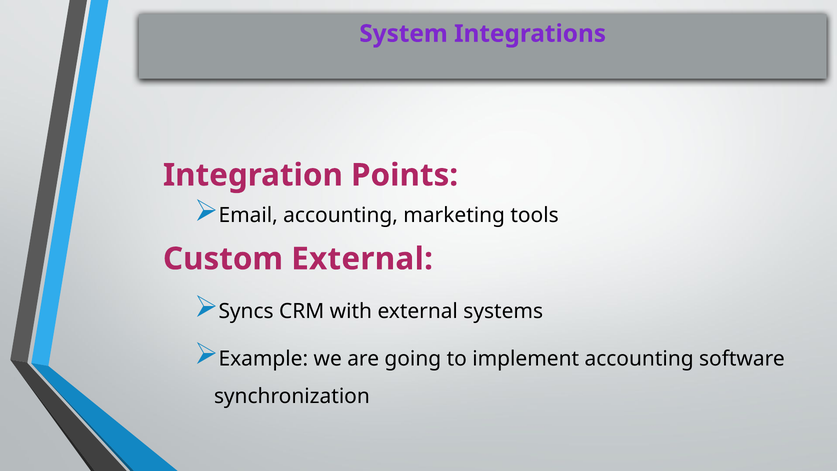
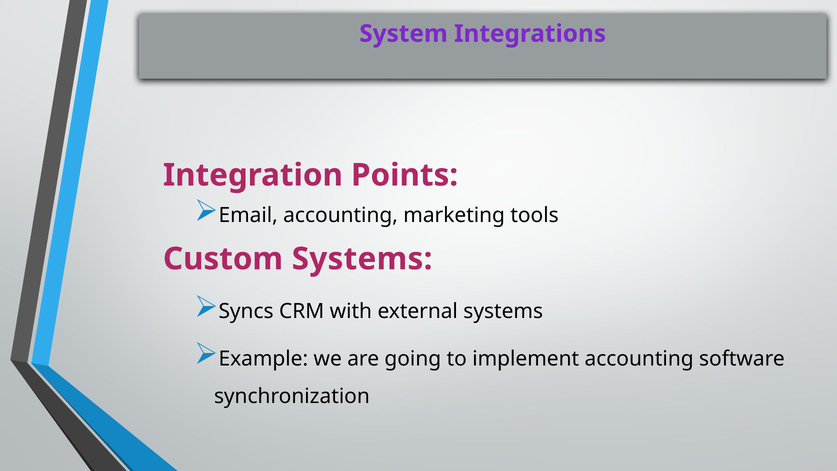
Custom External: External -> Systems (362, 259)
